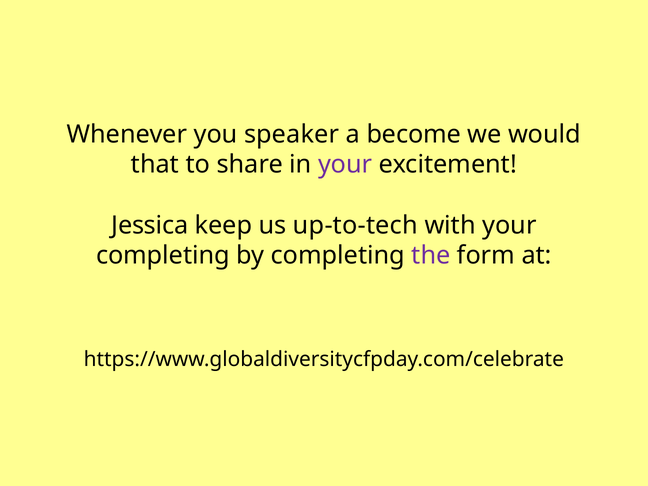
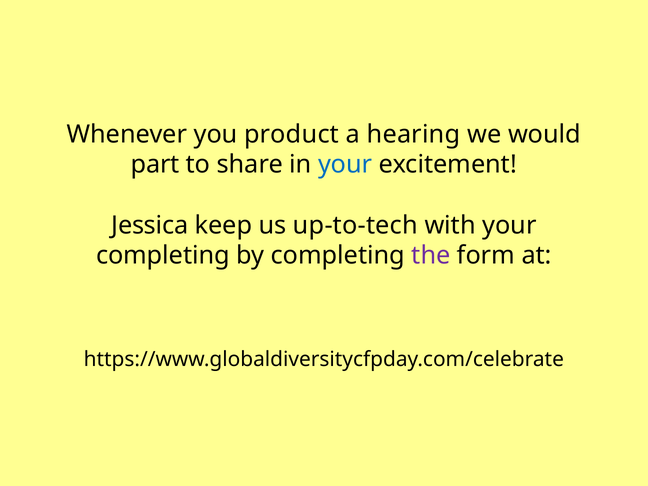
speaker: speaker -> product (292, 134)
become: become -> hearing (414, 134)
that: that -> part (155, 165)
your colour: purple -> blue (345, 165)
